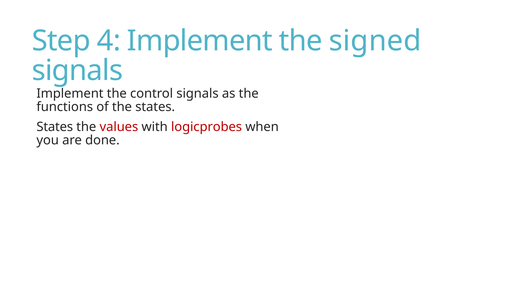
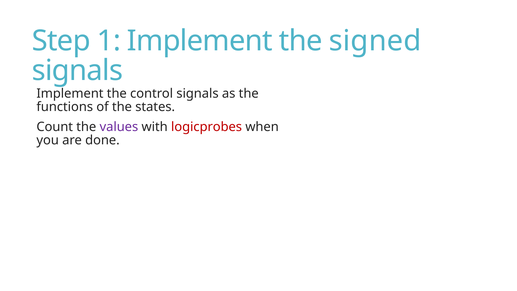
4: 4 -> 1 (109, 41)
States: States -> Count (55, 127)
values colour: red -> purple (119, 127)
